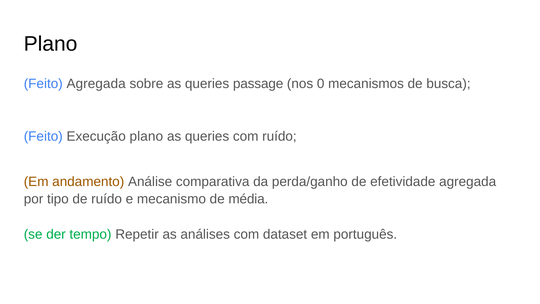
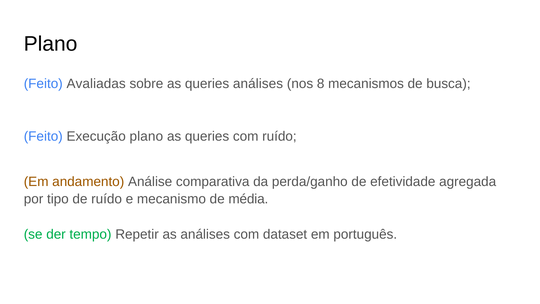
Feito Agregada: Agregada -> Avaliadas (96, 83)
queries passage: passage -> análises (258, 83)
0: 0 -> 8 (321, 83)
